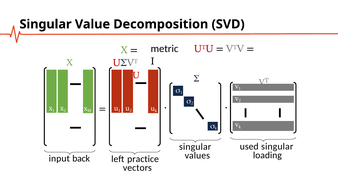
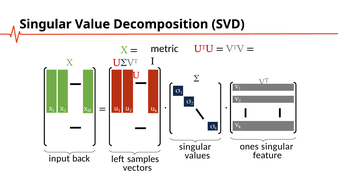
used: used -> ones (249, 147)
loading: loading -> feature (267, 155)
practice: practice -> samples (143, 159)
